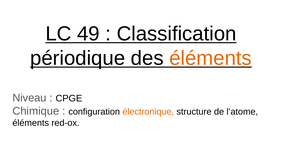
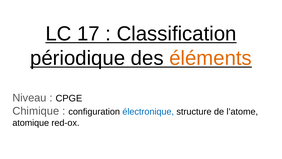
49: 49 -> 17 (88, 34)
électronique colour: orange -> blue (148, 111)
éléments: éléments -> atomique (31, 123)
